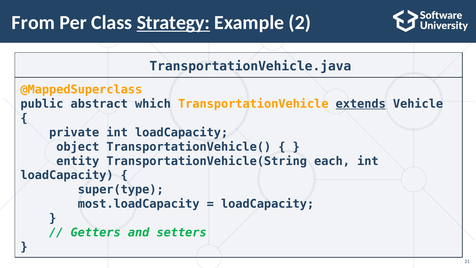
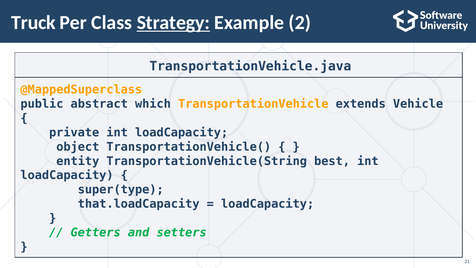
From: From -> Truck (34, 23)
extends underline: present -> none (361, 104)
each: each -> best (332, 161)
most.loadCapacity: most.loadCapacity -> that.loadCapacity (139, 204)
